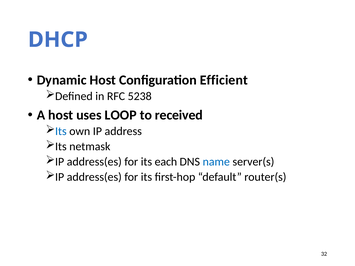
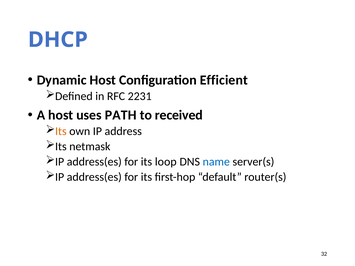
5238: 5238 -> 2231 (140, 96)
LOOP: LOOP -> PATH (121, 115)
Its colour: blue -> orange (61, 131)
each: each -> loop (166, 162)
